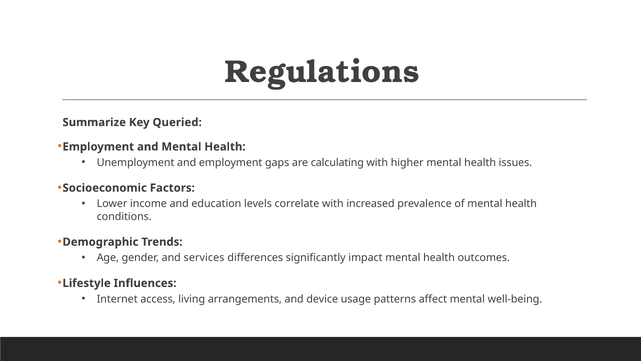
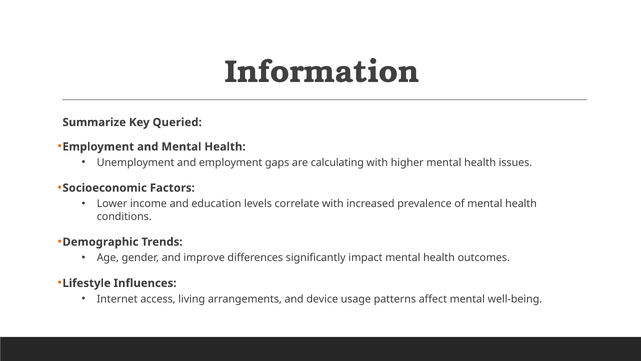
Regulations: Regulations -> Information (322, 72)
services: services -> improve (204, 258)
